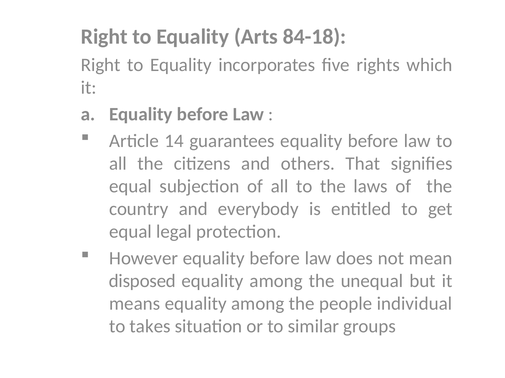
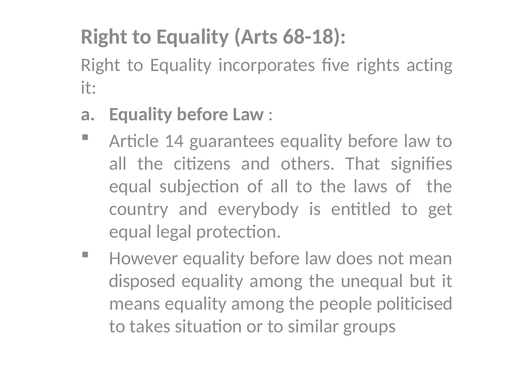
84-18: 84-18 -> 68-18 (314, 37)
which: which -> acting (430, 65)
individual: individual -> politicised (415, 304)
